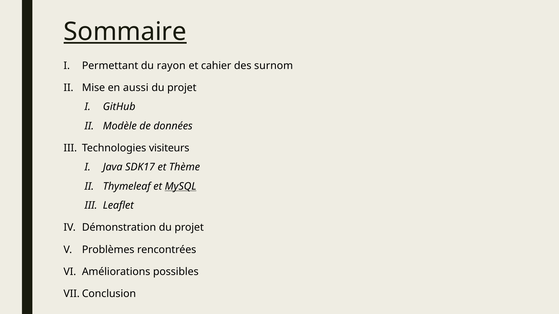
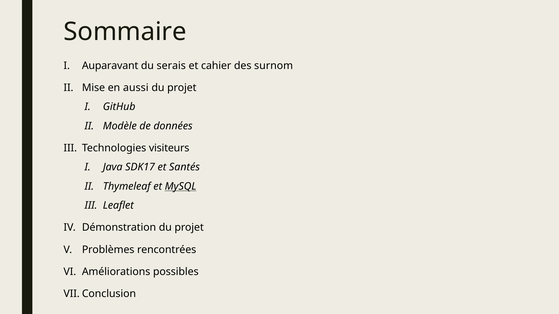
Sommaire underline: present -> none (125, 32)
Permettant: Permettant -> Auparavant (110, 66)
rayon: rayon -> serais (171, 66)
Thème: Thème -> Santés (184, 167)
